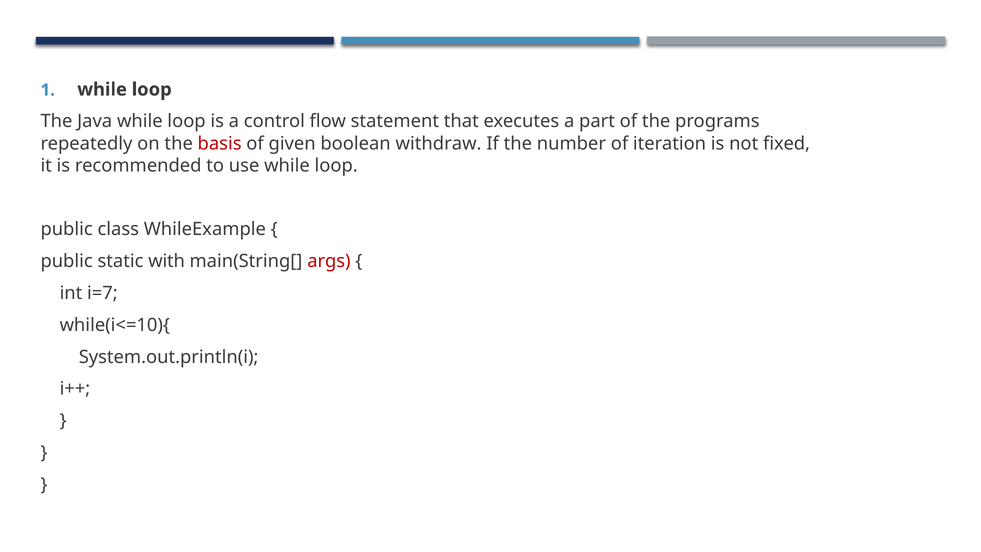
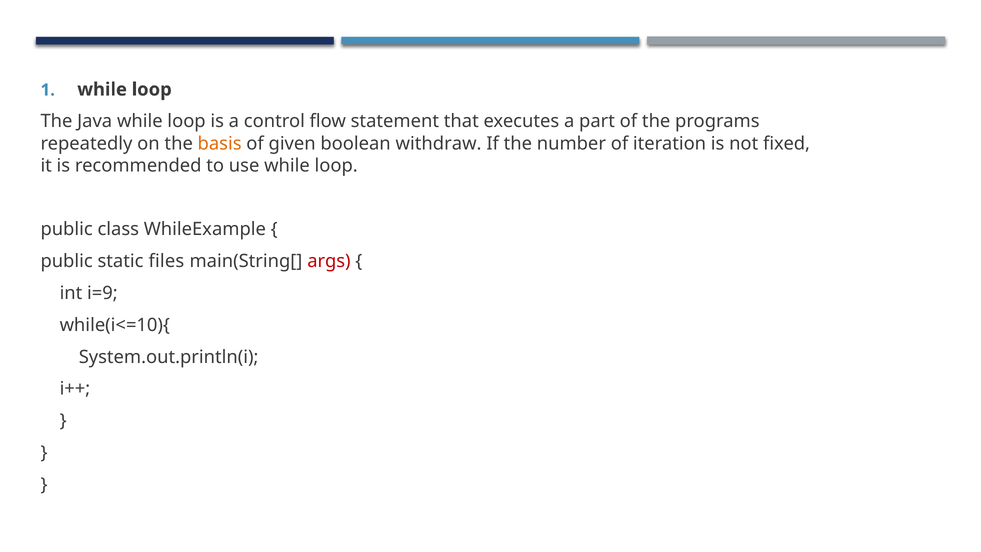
basis colour: red -> orange (220, 143)
with: with -> files (166, 261)
i=7: i=7 -> i=9 (102, 293)
